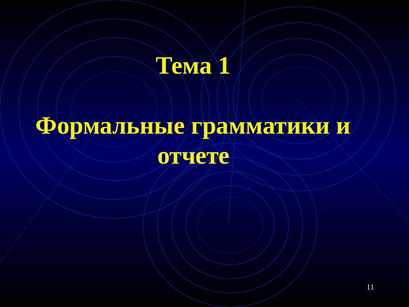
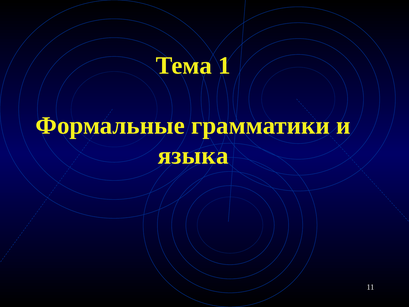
отчете: отчете -> языка (193, 155)
